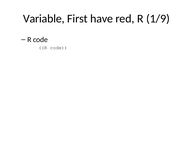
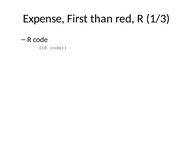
Variable: Variable -> Expense (44, 19)
have: have -> than (101, 19)
1/9: 1/9 -> 1/3 (158, 19)
